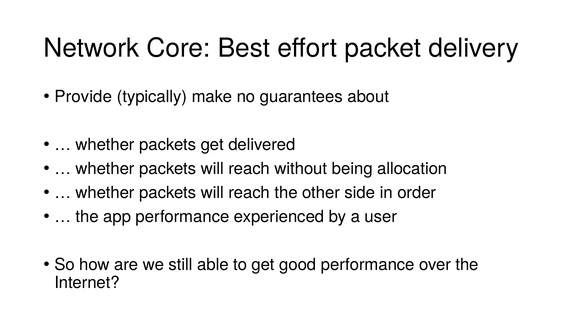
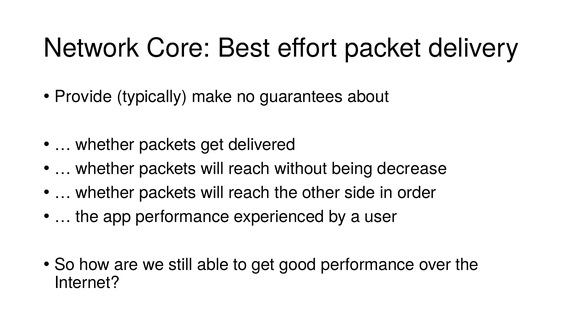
allocation: allocation -> decrease (412, 169)
